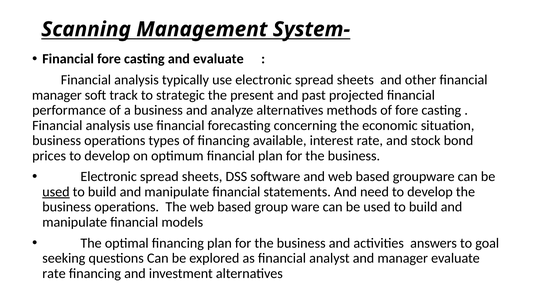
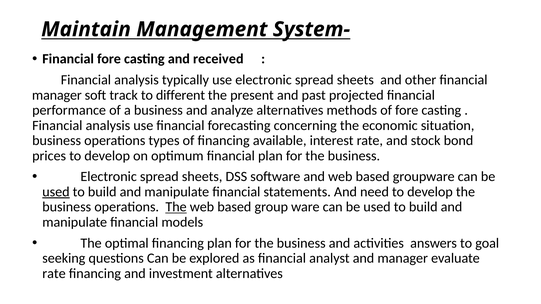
Scanning: Scanning -> Maintain (86, 29)
and evaluate: evaluate -> received (218, 59)
strategic: strategic -> different (180, 95)
The underline: none -> present (176, 207)
